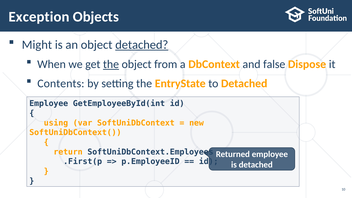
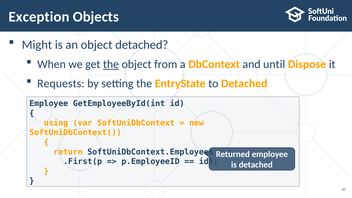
detached underline: present -> none (142, 45)
false: false -> until (274, 64)
Contents: Contents -> Requests (61, 83)
